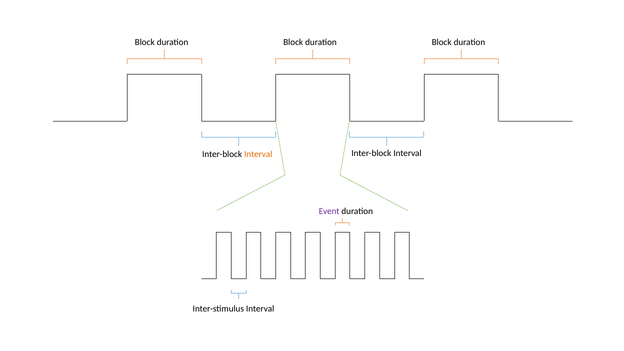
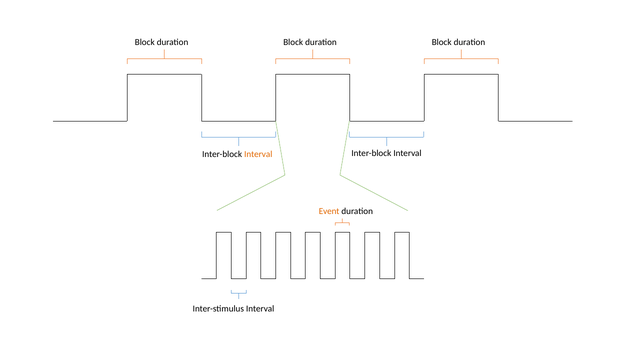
Event colour: purple -> orange (329, 211)
